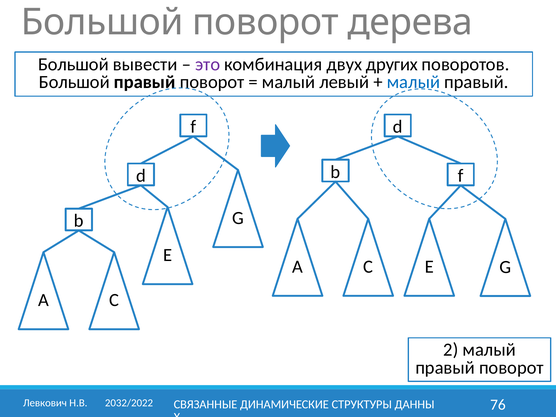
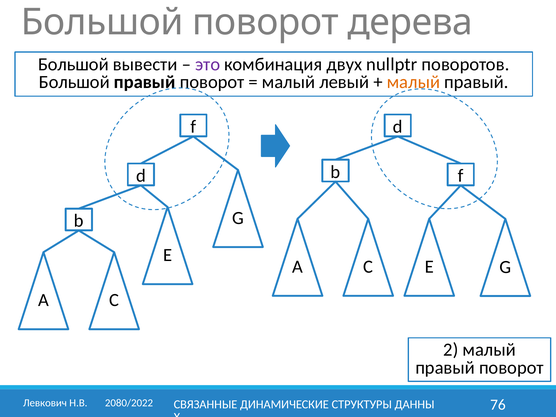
других: других -> nullptr (392, 64)
малый colour: blue -> orange (413, 82)
2032/2022: 2032/2022 -> 2080/2022 (129, 403)
